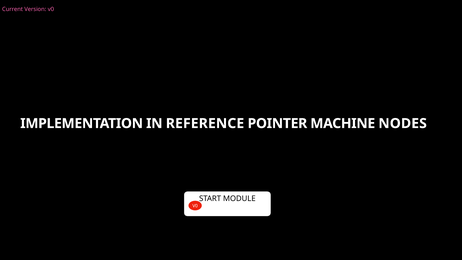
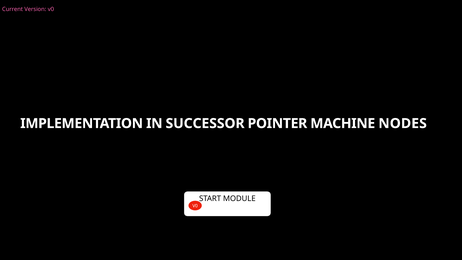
REFERENCE: REFERENCE -> SUCCESSOR (205, 123)
